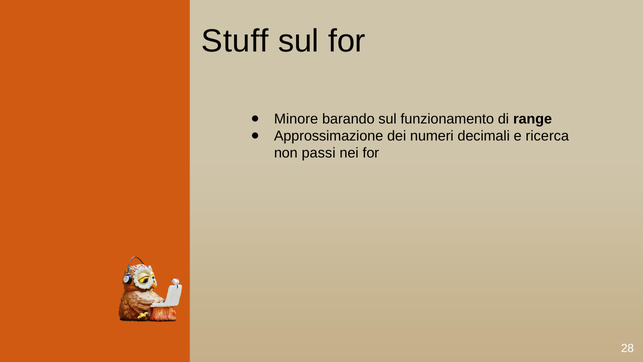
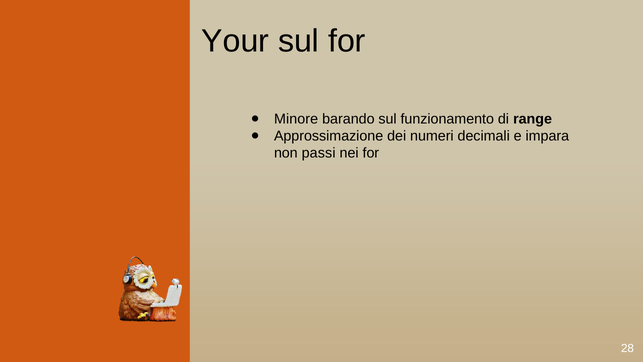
Stuff: Stuff -> Your (235, 41)
ricerca: ricerca -> impara (547, 136)
